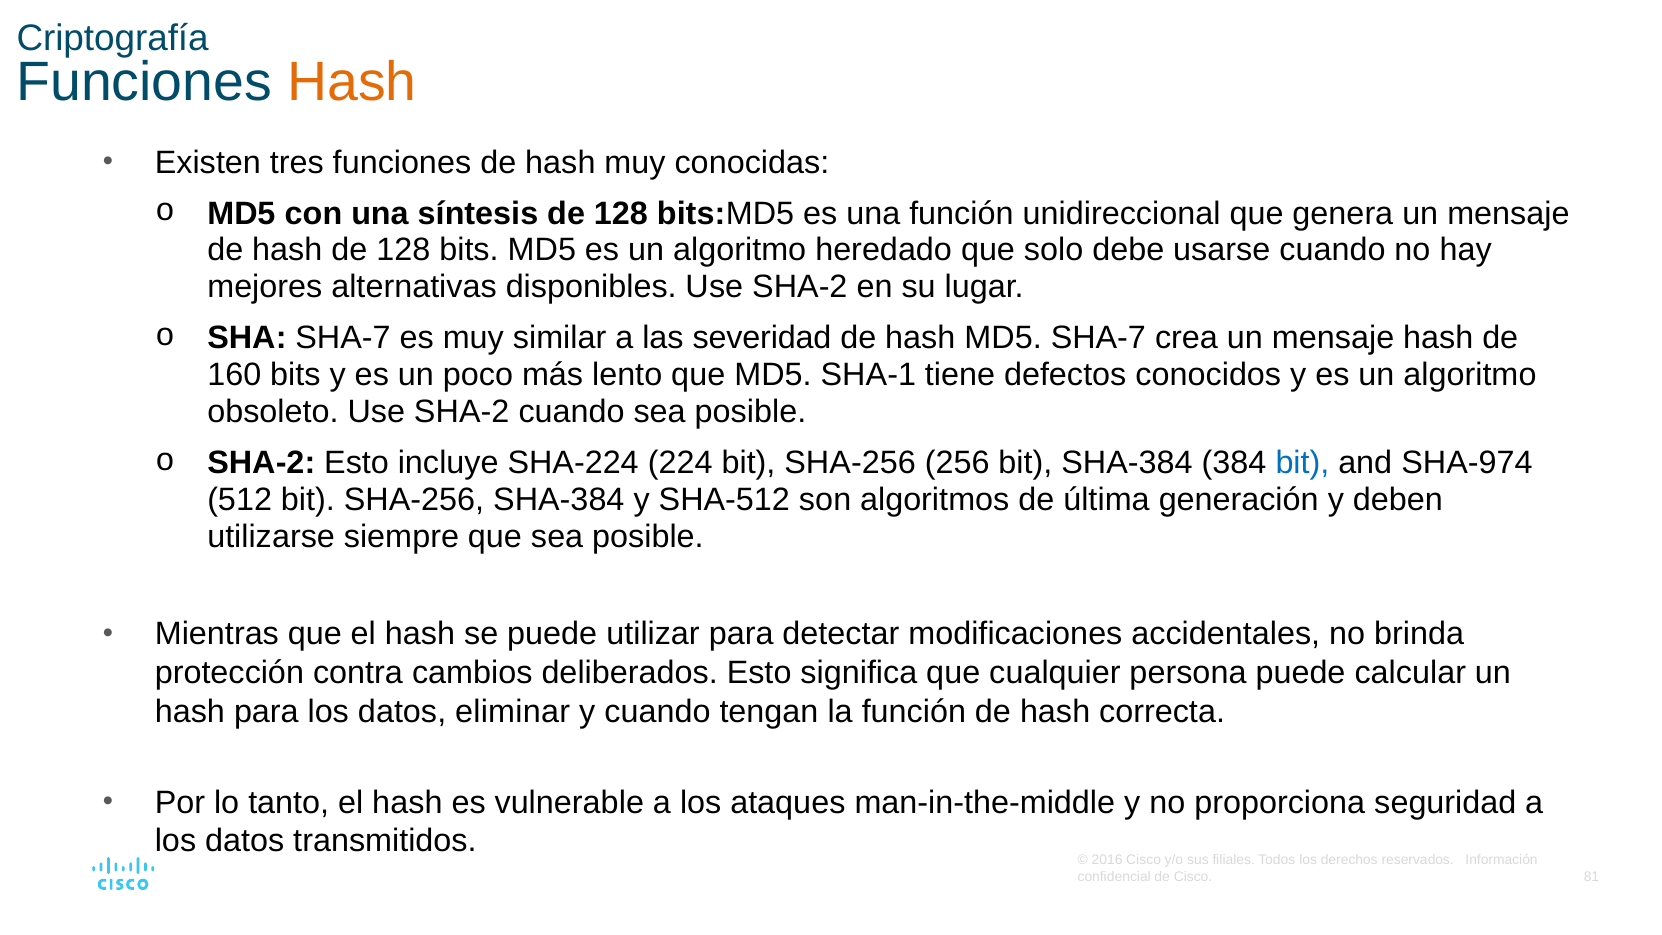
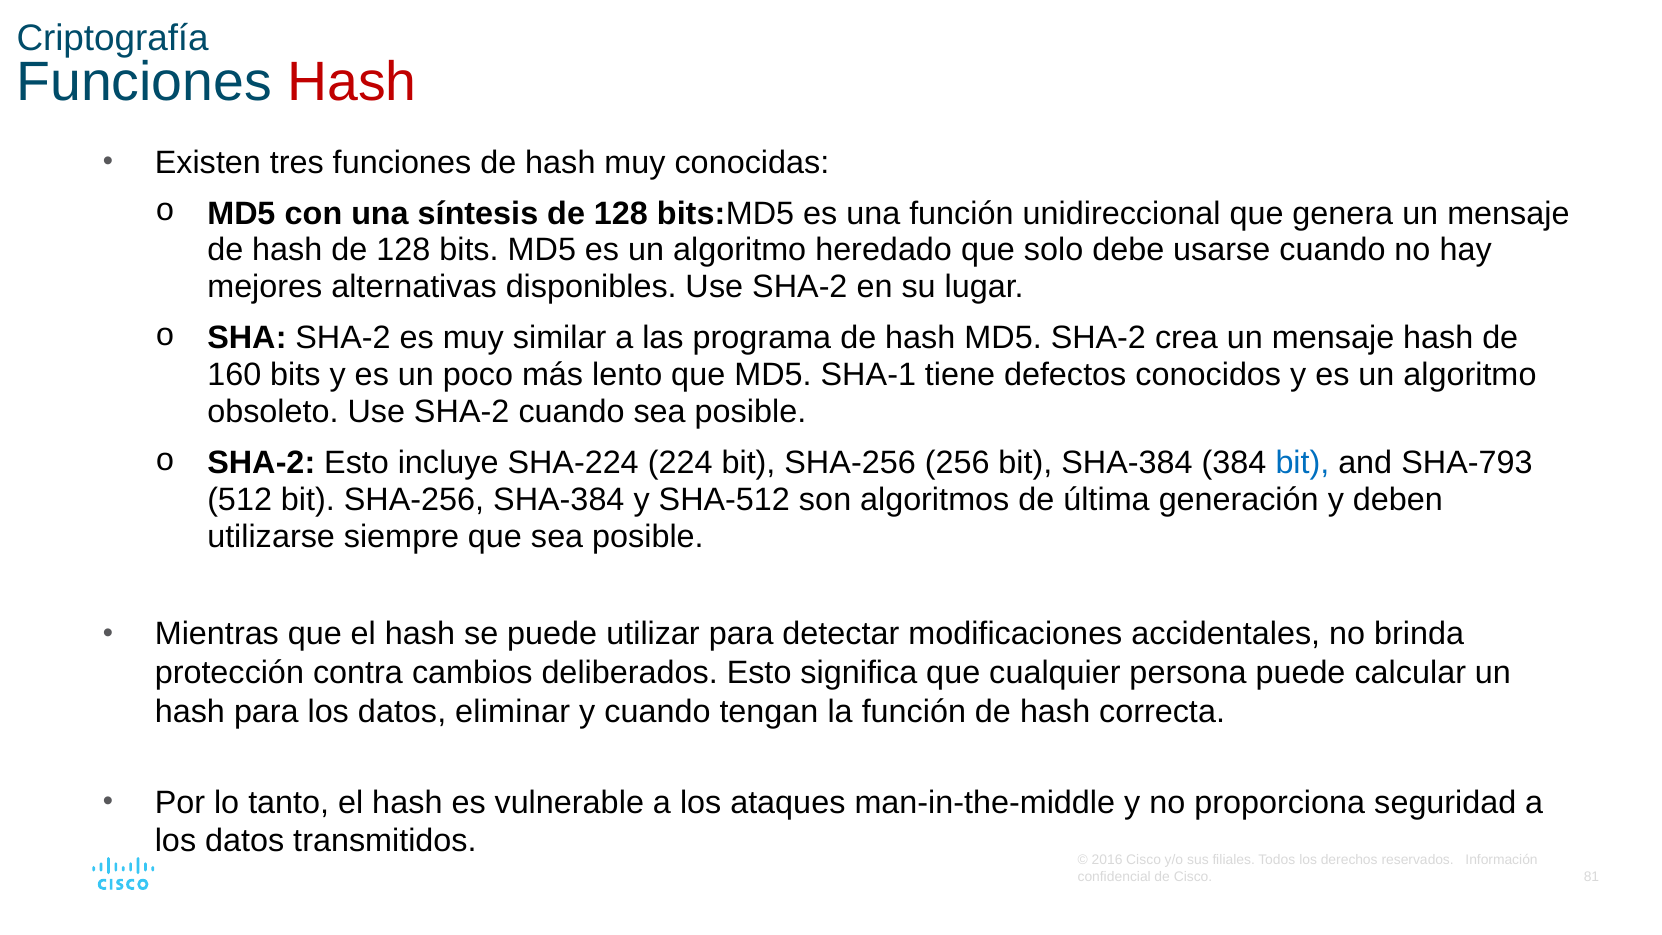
Hash colour: orange -> red (352, 82)
SHA SHA-7: SHA-7 -> SHA-2 (343, 338)
severidad: severidad -> programa (762, 338)
MD5 SHA-7: SHA-7 -> SHA-2 (1098, 338)
SHA-974: SHA-974 -> SHA-793 (1467, 463)
